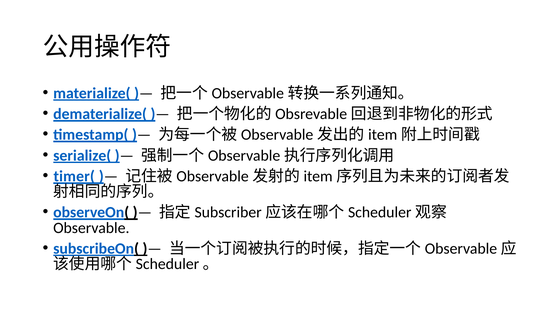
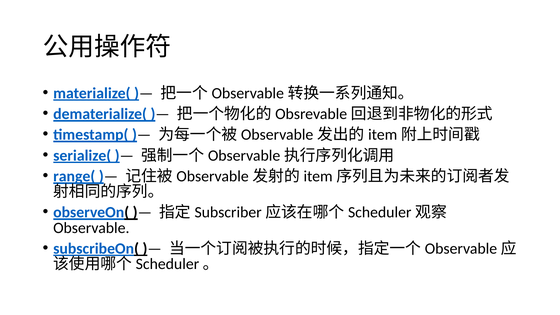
timer(: timer( -> range( (74, 176)
